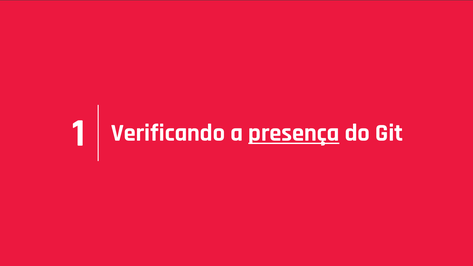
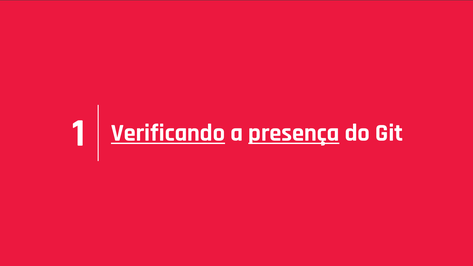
Verificando underline: none -> present (168, 133)
